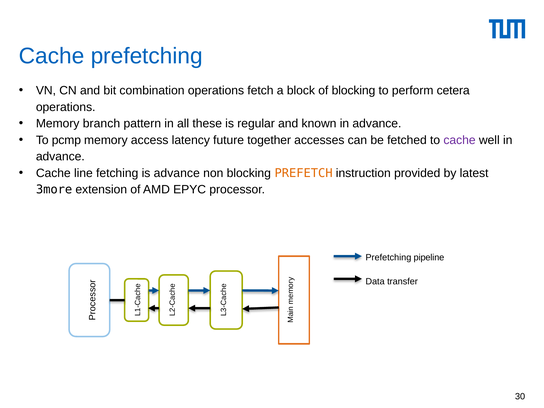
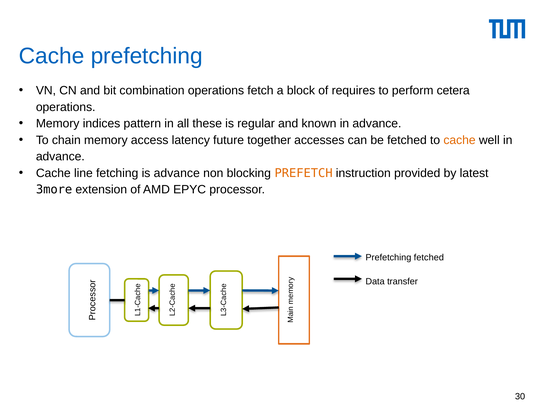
of blocking: blocking -> requires (353, 91)
branch: branch -> indices (102, 124)
pcmp: pcmp -> chain (66, 140)
cache colour: purple -> orange (460, 140)
Prefetching pipeline: pipeline -> fetched (429, 258)
